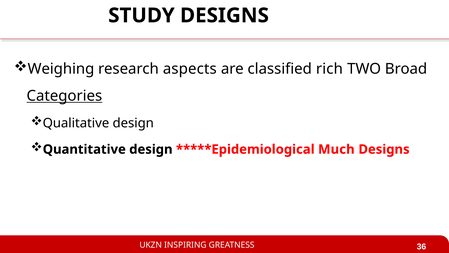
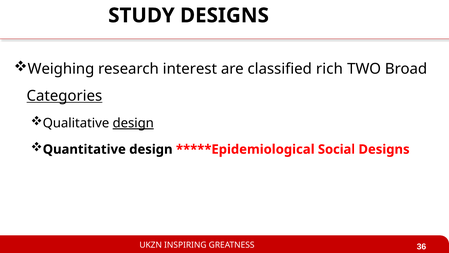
aspects: aspects -> interest (190, 69)
design underline: none -> present (133, 123)
Much: Much -> Social (337, 149)
